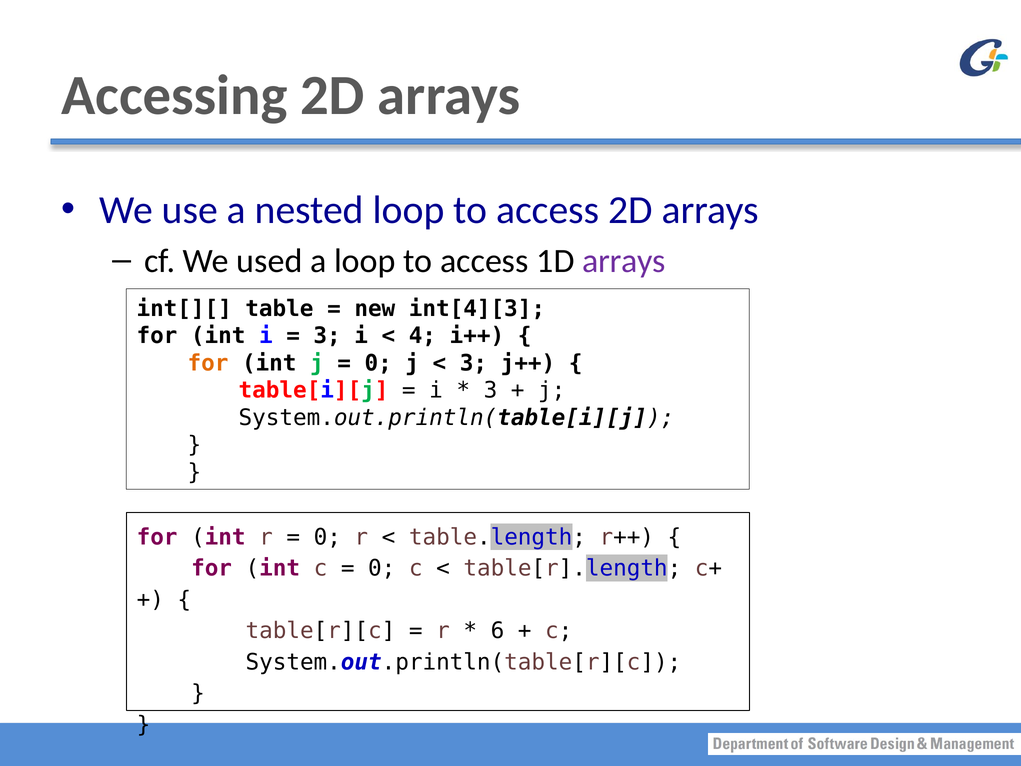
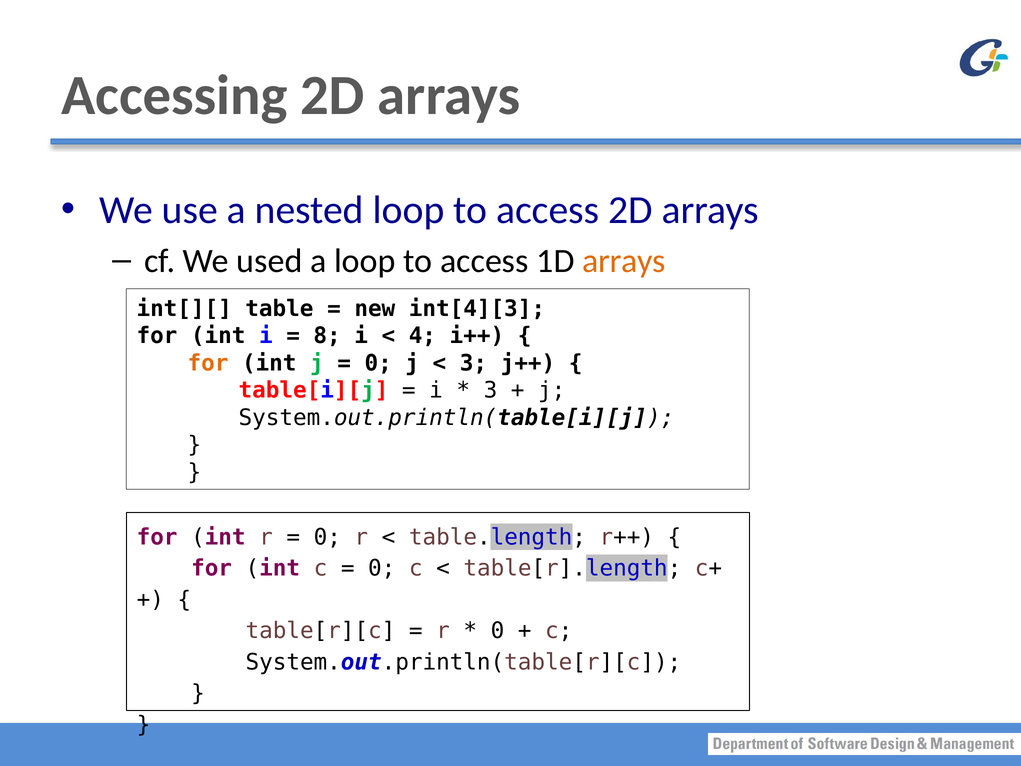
arrays colour: purple -> orange (624, 261)
3: 3 -> 8 (327, 336)
6: 6 -> 0 (497, 631)
